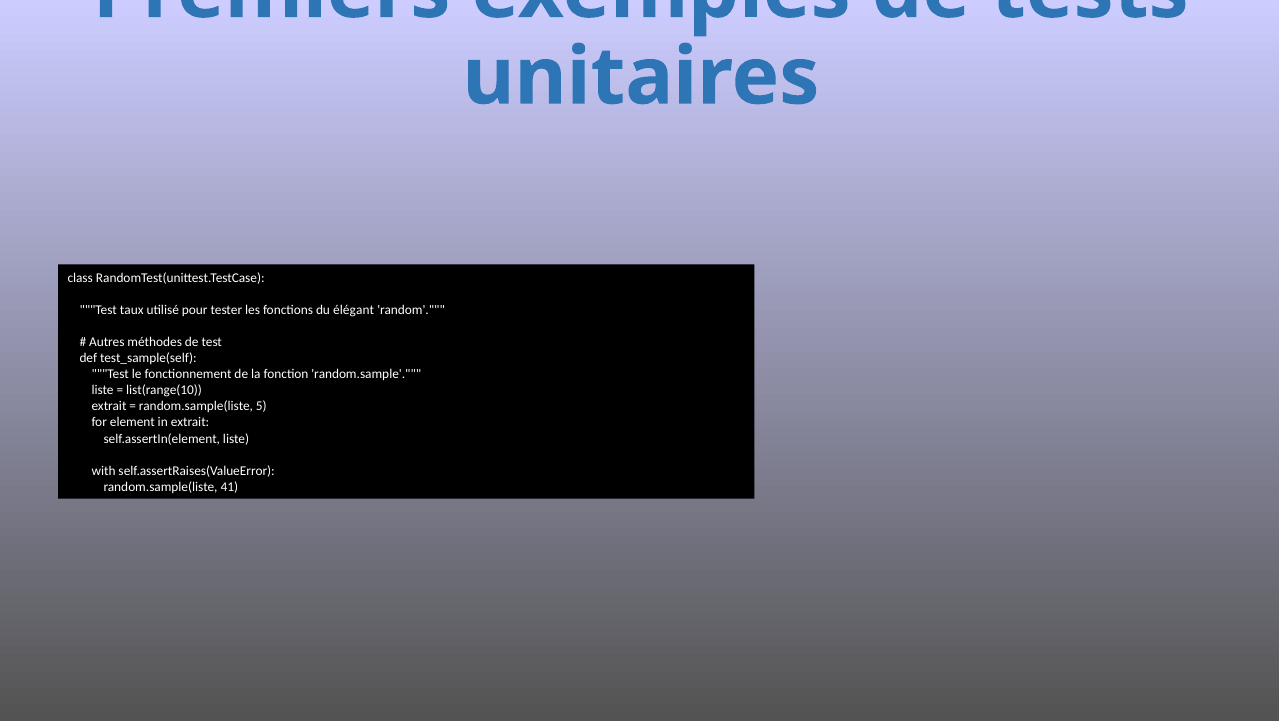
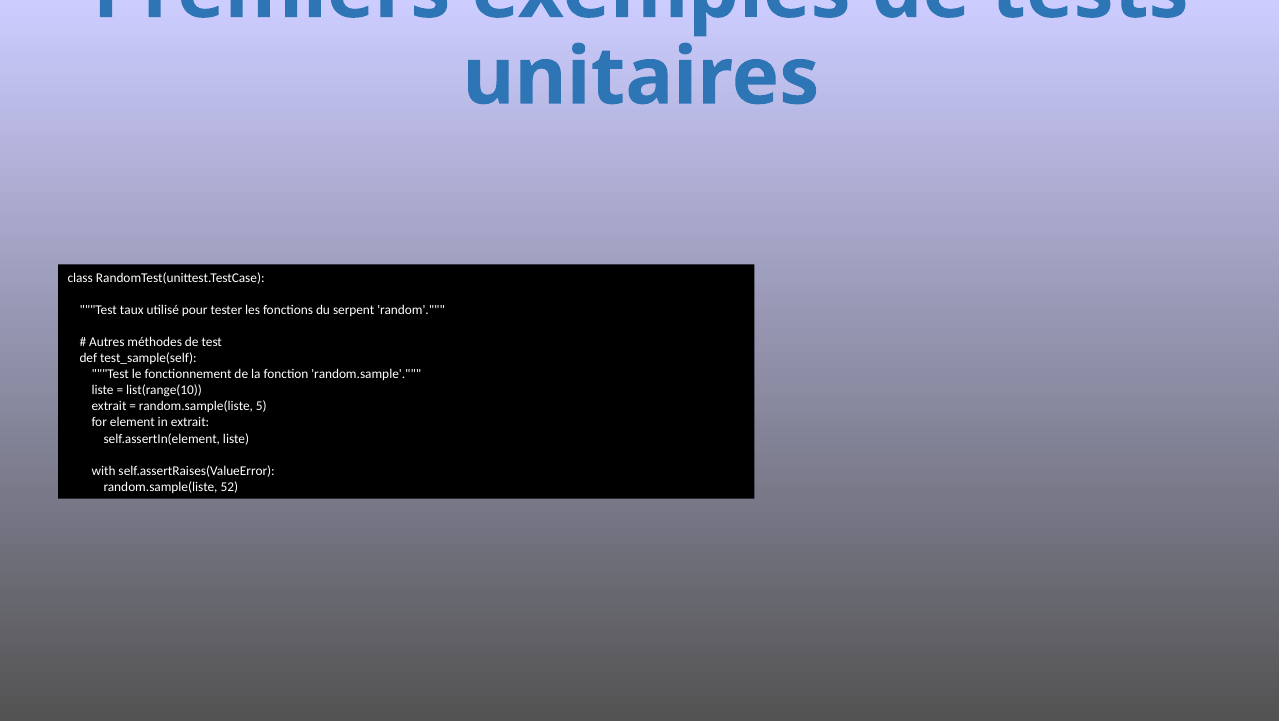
élégant: élégant -> serpent (354, 310)
41: 41 -> 52 (229, 487)
